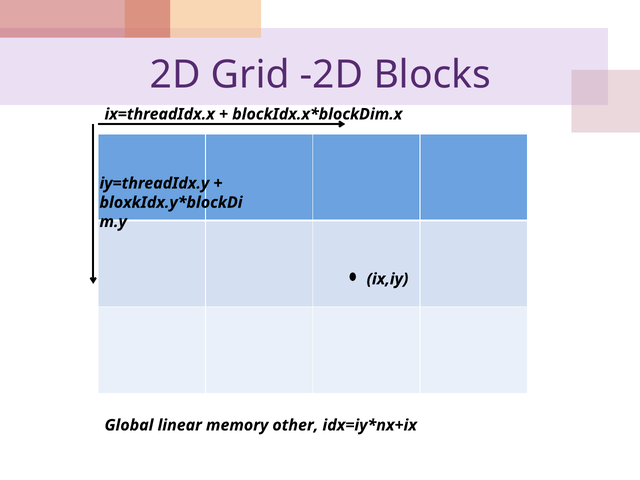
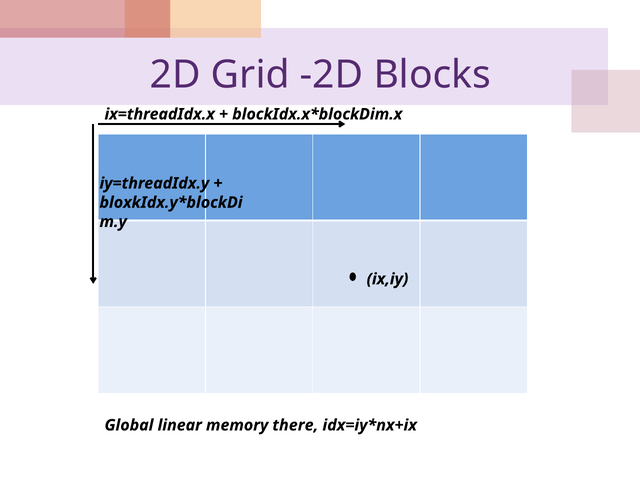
other: other -> there (295, 425)
